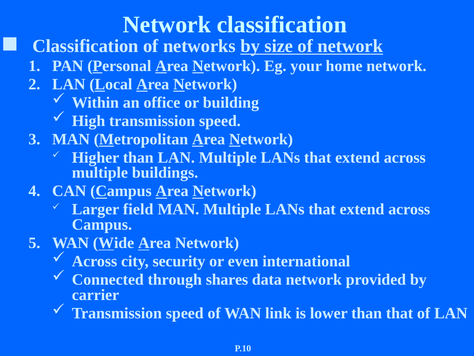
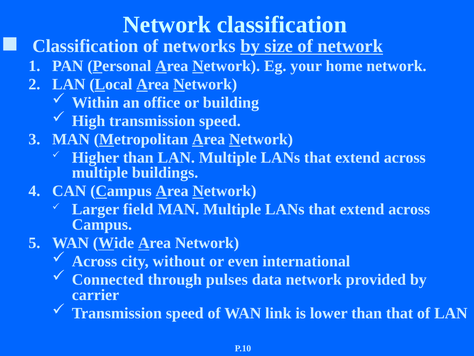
security: security -> without (179, 261)
shares: shares -> pulses (227, 279)
